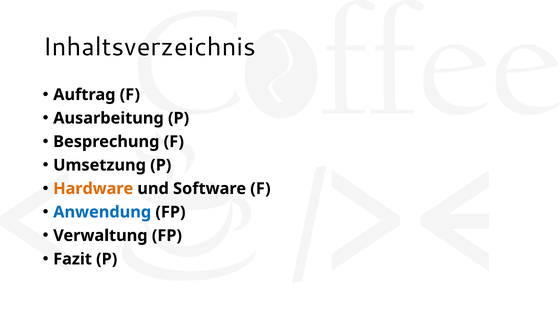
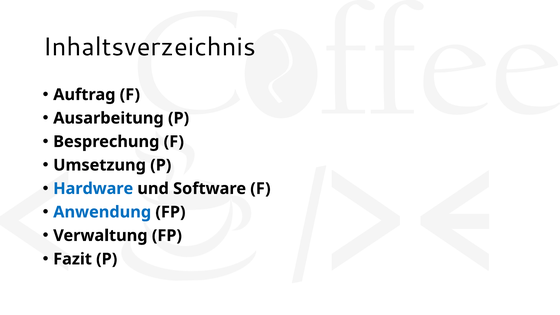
Hardware colour: orange -> blue (93, 189)
